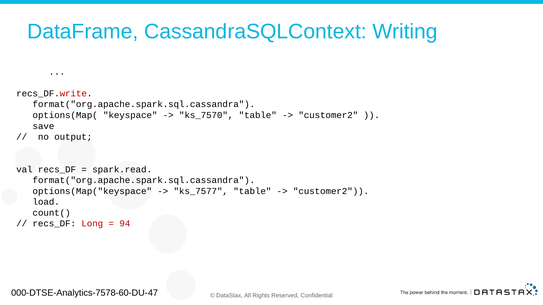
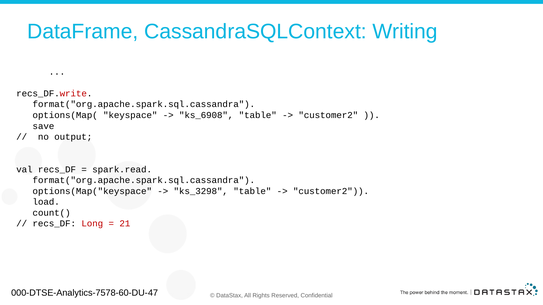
ks_7570: ks_7570 -> ks_6908 (206, 115)
ks_7577: ks_7577 -> ks_3298 (201, 191)
94: 94 -> 21 (125, 224)
